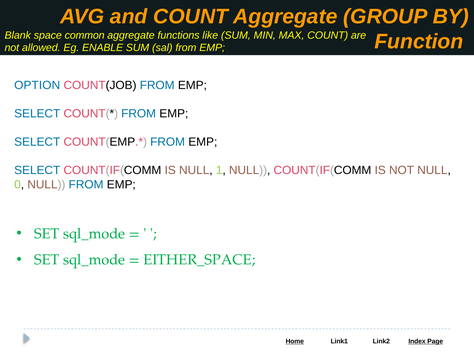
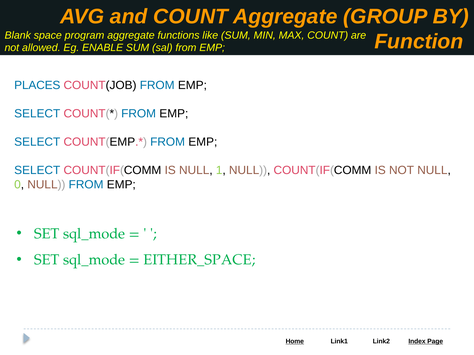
common: common -> program (85, 35)
OPTION: OPTION -> PLACES (37, 85)
